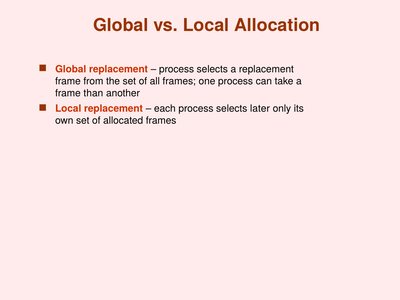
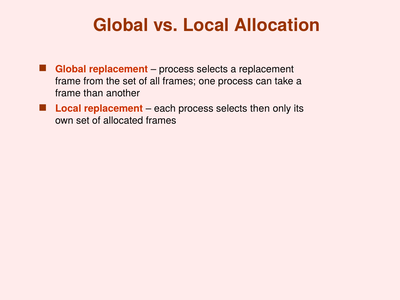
later: later -> then (260, 109)
